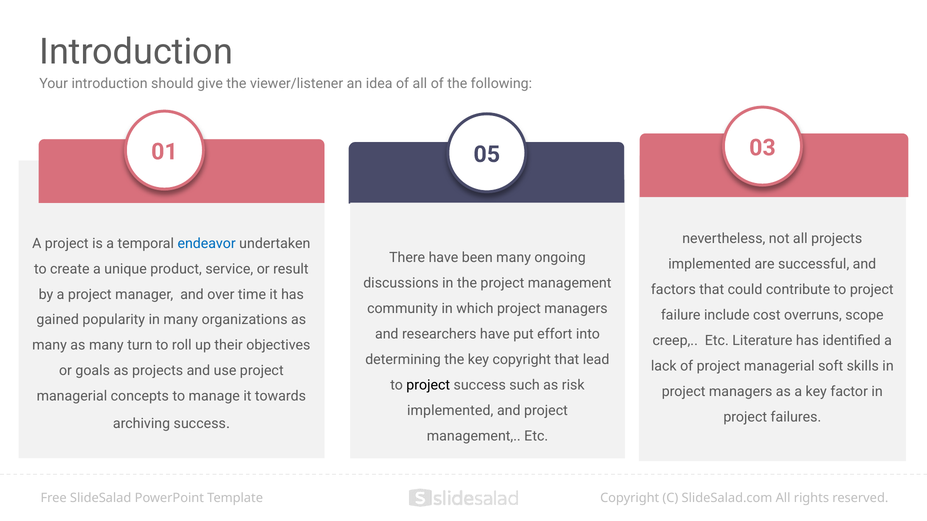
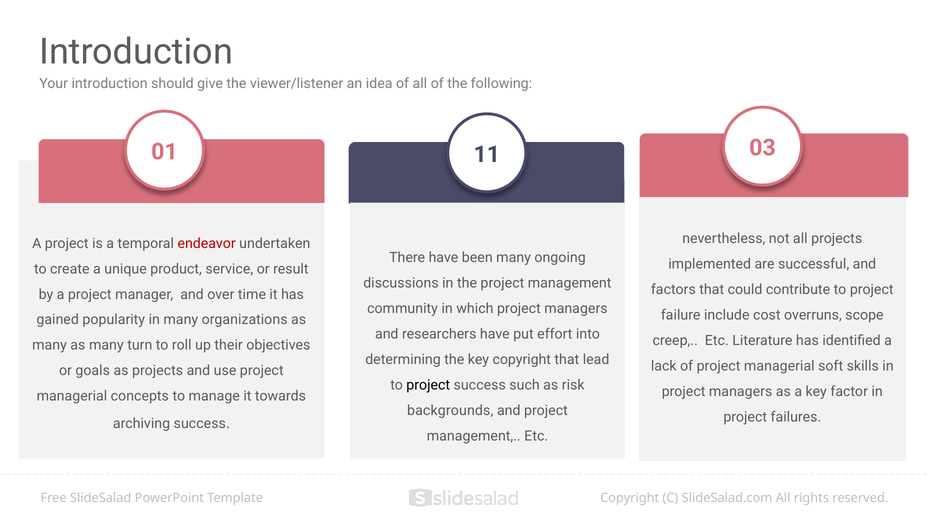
05: 05 -> 11 (487, 155)
endeavor colour: blue -> red (207, 244)
implemented: implemented -> backgrounds (450, 411)
